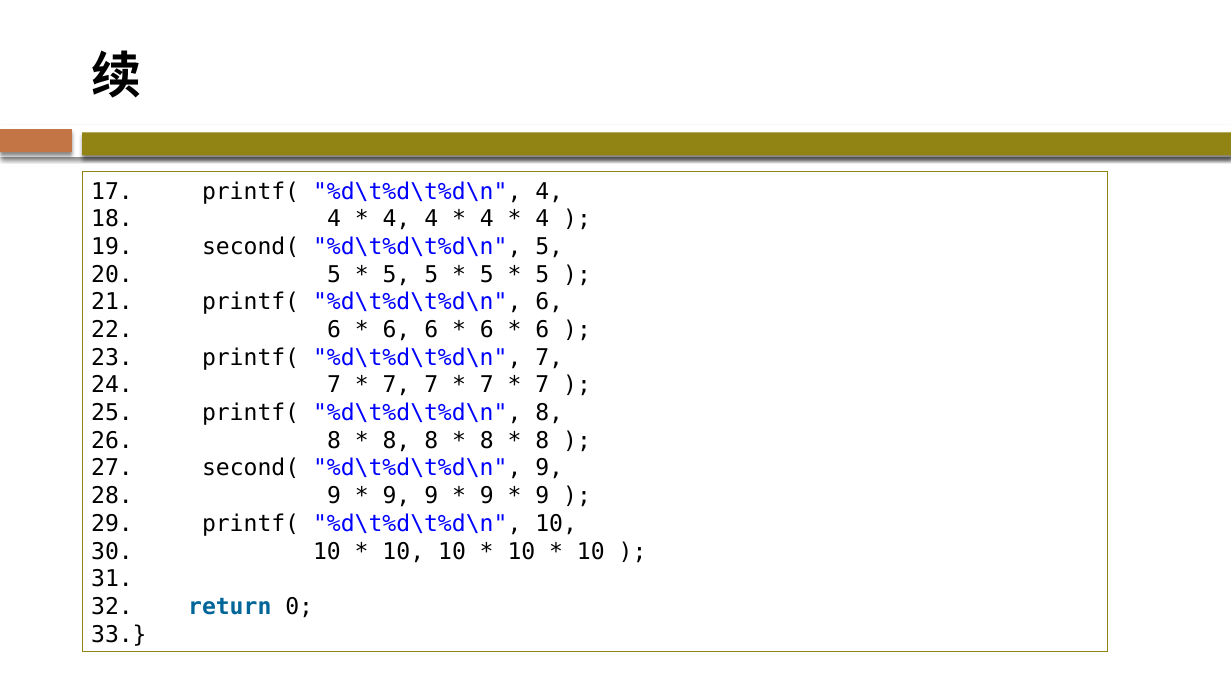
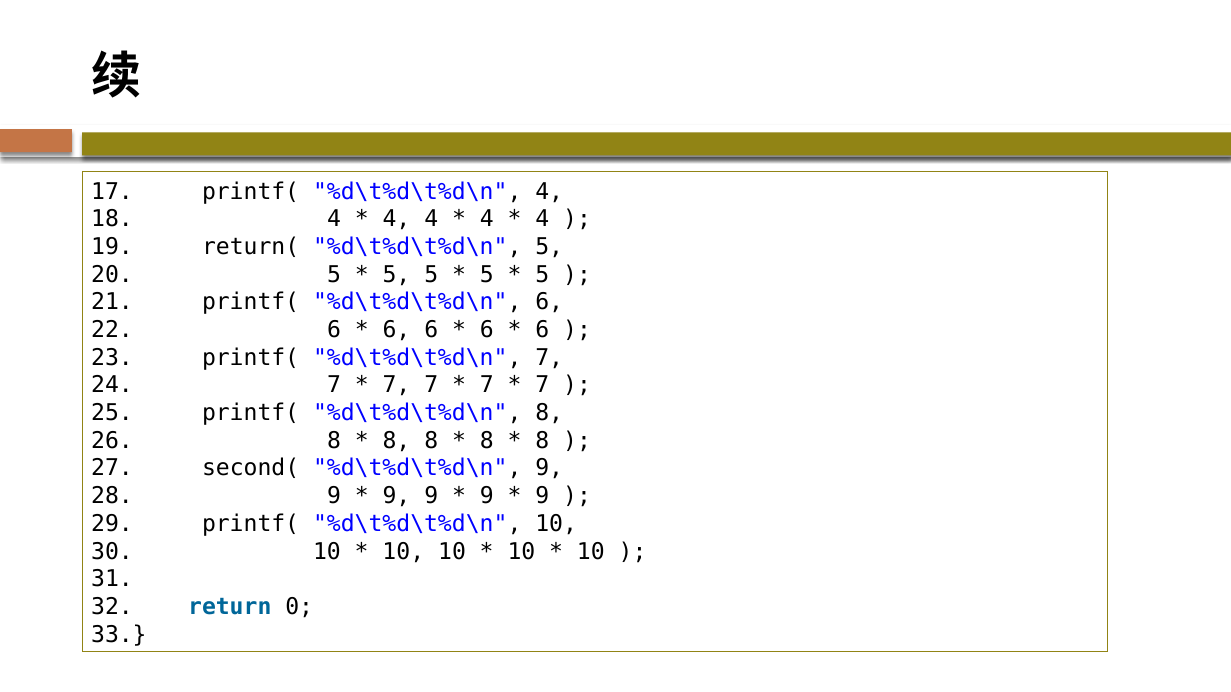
second(: second( -> return( (251, 247)
